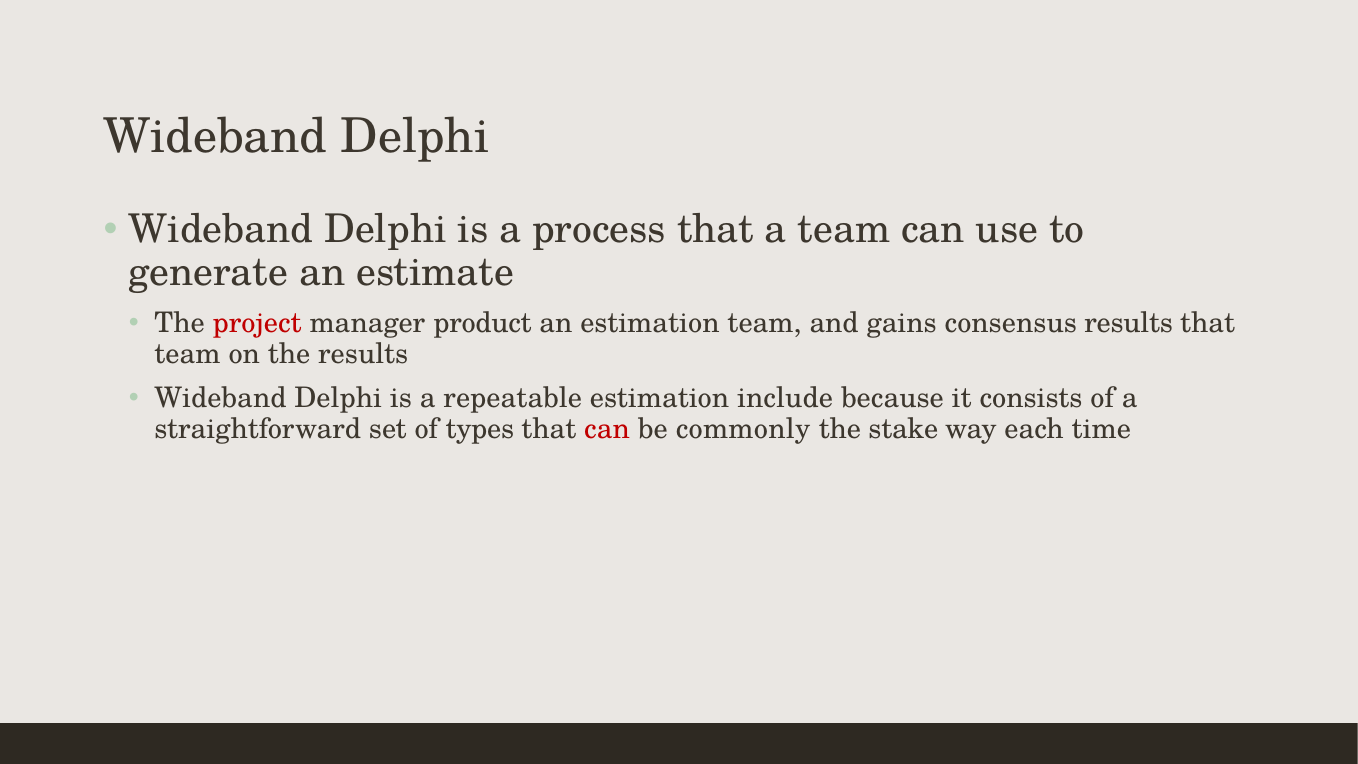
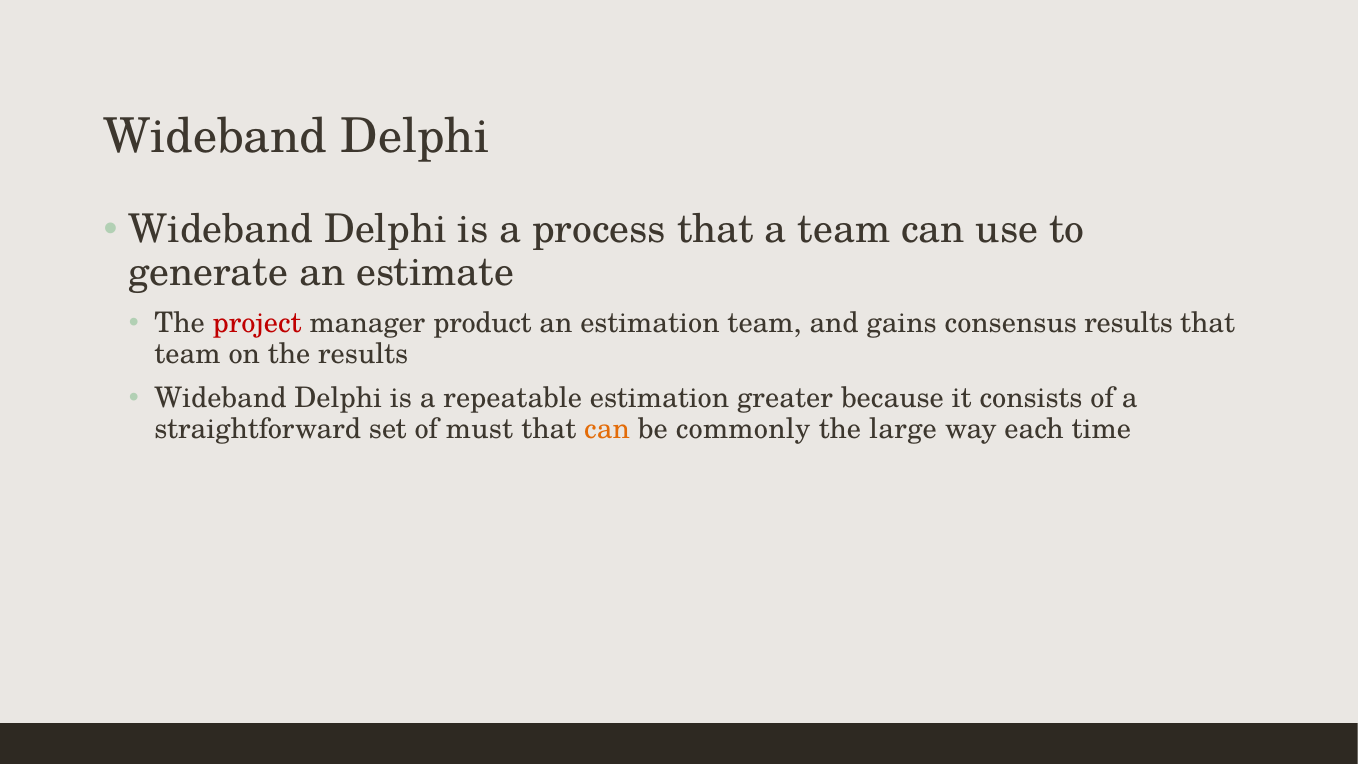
include: include -> greater (785, 398)
types: types -> must (480, 429)
can colour: red -> orange (607, 429)
stake: stake -> large (903, 429)
